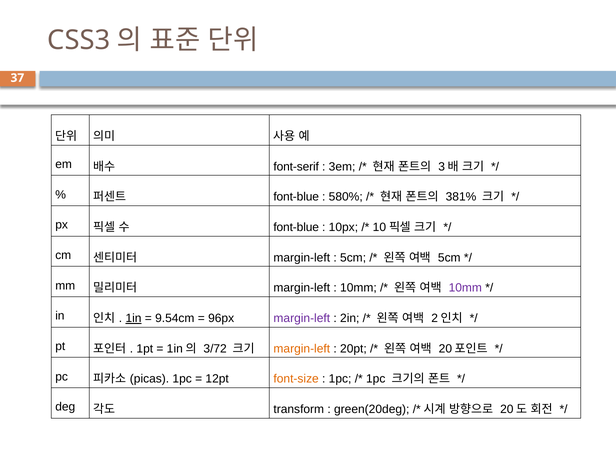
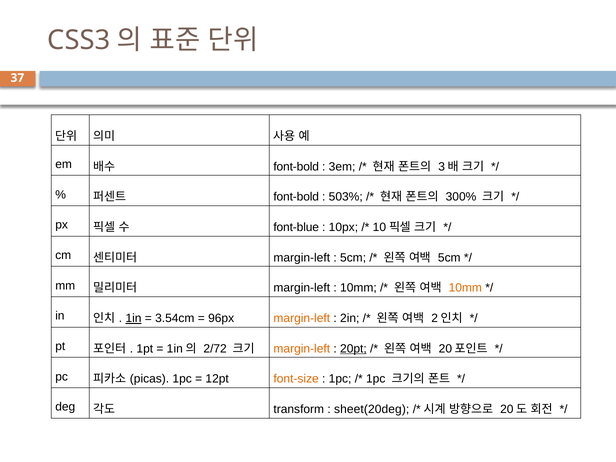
font-serif: font-serif -> font-bold (296, 167)
font-blue: font-blue -> font-bold (296, 197)
580%: 580% -> 503% (346, 197)
381%: 381% -> 300% (461, 197)
10mm colour: purple -> orange (465, 288)
9.54cm: 9.54cm -> 3.54cm (175, 318)
margin-left colour: purple -> orange (302, 318)
3/72: 3/72 -> 2/72 (215, 349)
20pt underline: none -> present (353, 349)
green(20deg: green(20deg -> sheet(20deg (372, 409)
